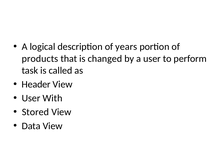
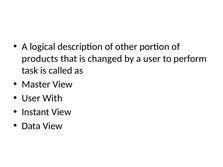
years: years -> other (126, 47)
Header: Header -> Master (36, 84)
Stored: Stored -> Instant (36, 112)
